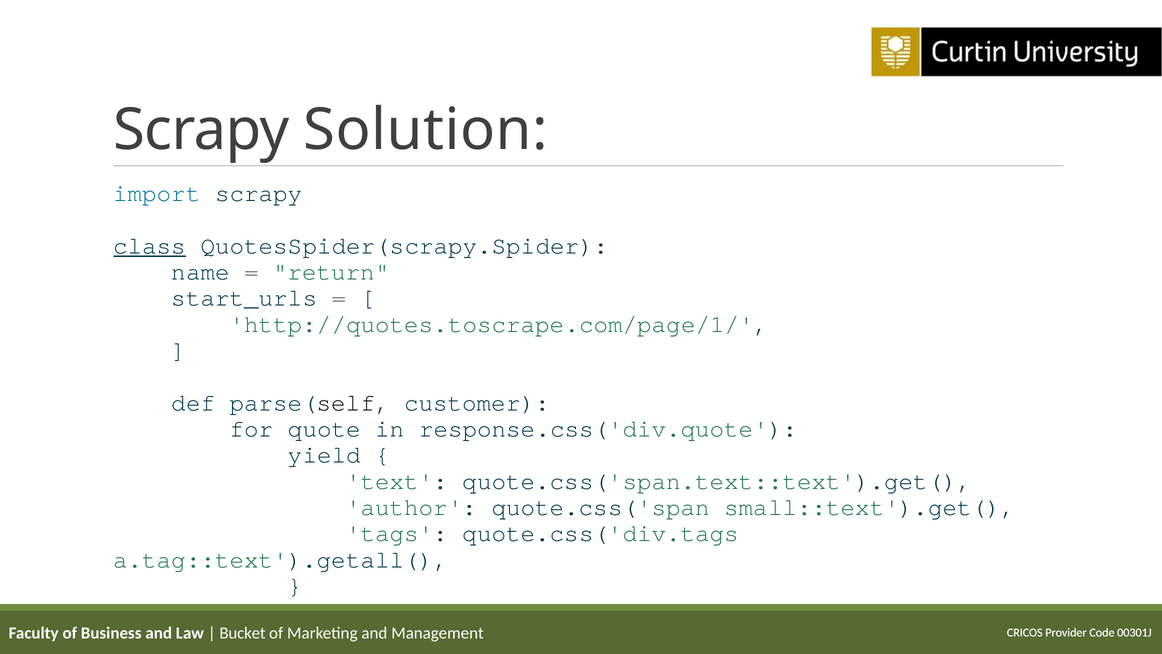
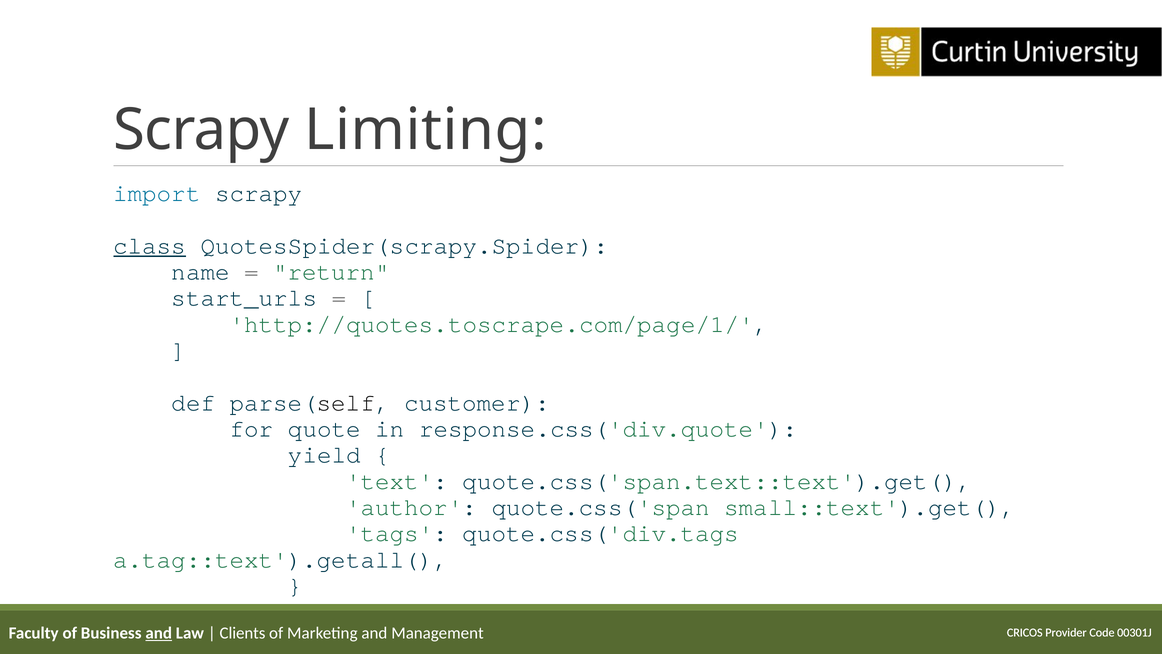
Solution: Solution -> Limiting (425, 130)
and underline: none -> present (159, 633)
Bucket: Bucket -> Clients (243, 633)
